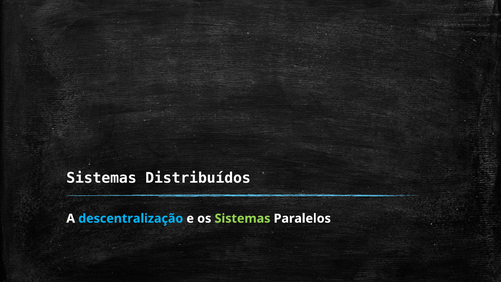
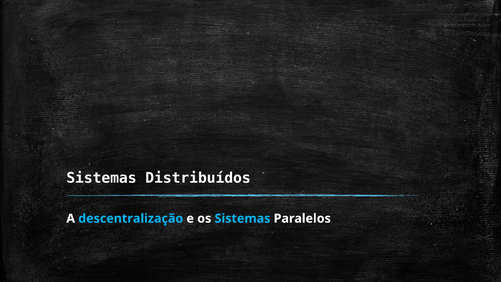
Sistemas colour: light green -> light blue (243, 218)
